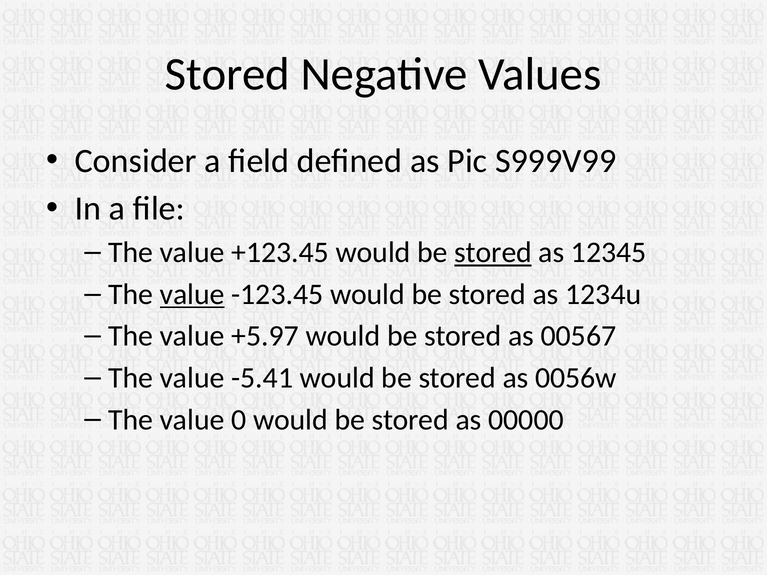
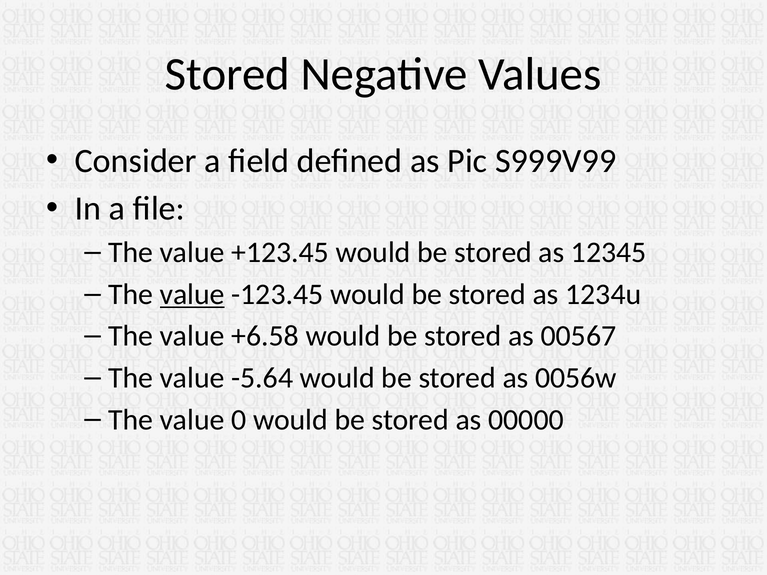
stored underline: present -> none (493, 253)
+5.97: +5.97 -> +6.58 (265, 336)
-5.41: -5.41 -> -5.64 (262, 378)
